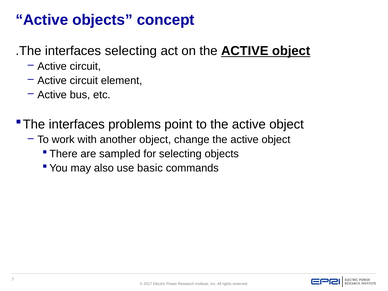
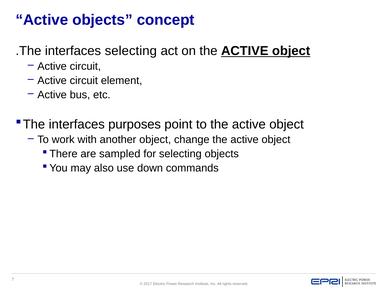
problems: problems -> purposes (135, 124)
basic: basic -> down (150, 168)
